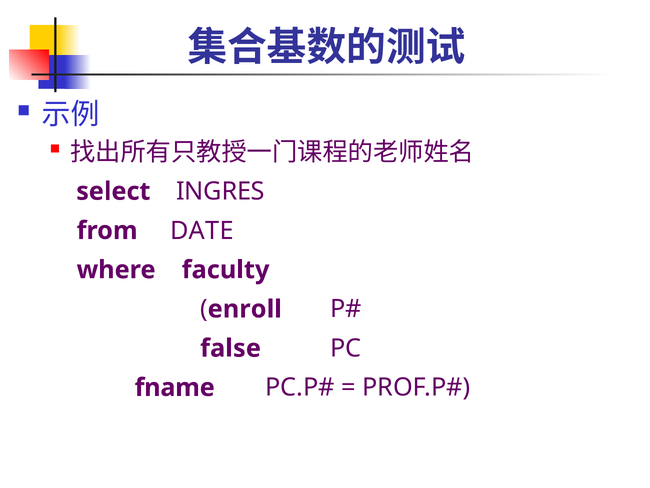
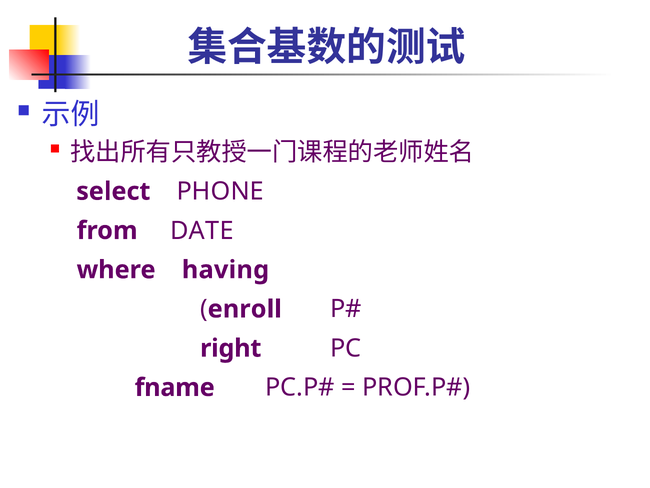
INGRES: INGRES -> PHONE (220, 191)
faculty: faculty -> having (225, 270)
false: false -> right (231, 348)
